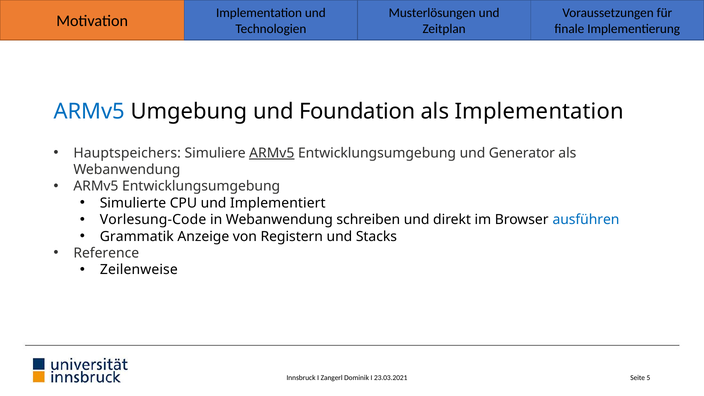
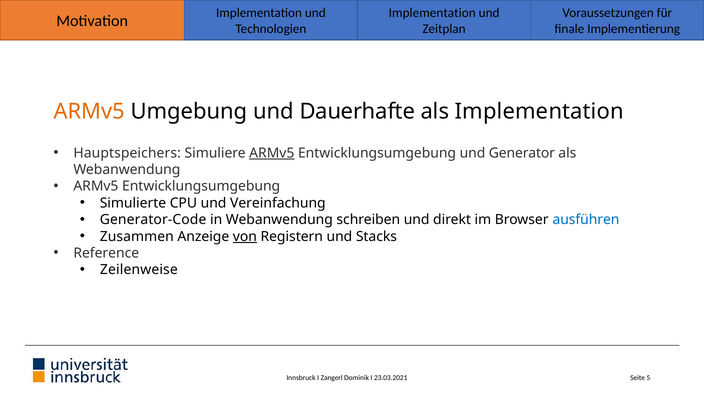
Musterlösungen: Musterlösungen -> Implementation (432, 13)
ARMv5 colour: blue -> orange (89, 112)
Foundation: Foundation -> Dauerhafte (357, 112)
Implementiert: Implementiert -> Vereinfachung (278, 203)
Vorlesung-Code: Vorlesung-Code -> Generator-Code (153, 220)
Grammatik: Grammatik -> Zusammen (137, 236)
von underline: none -> present (245, 236)
